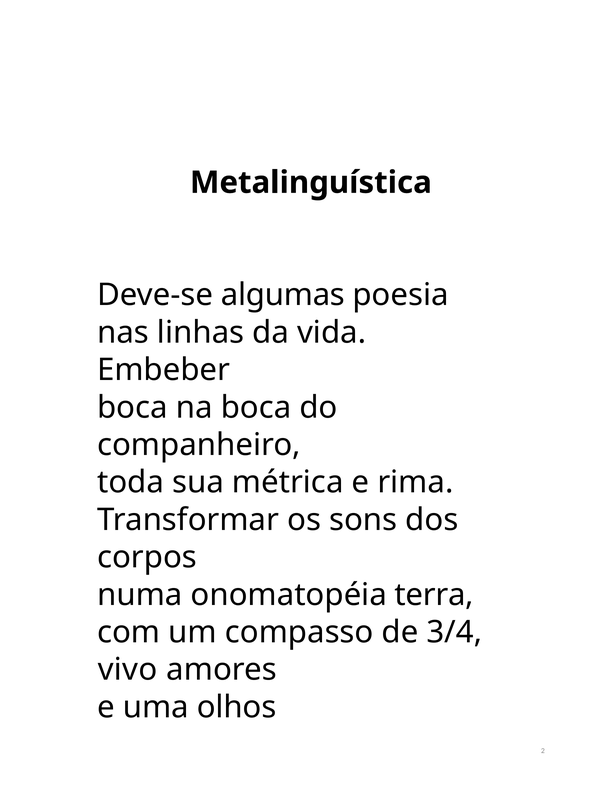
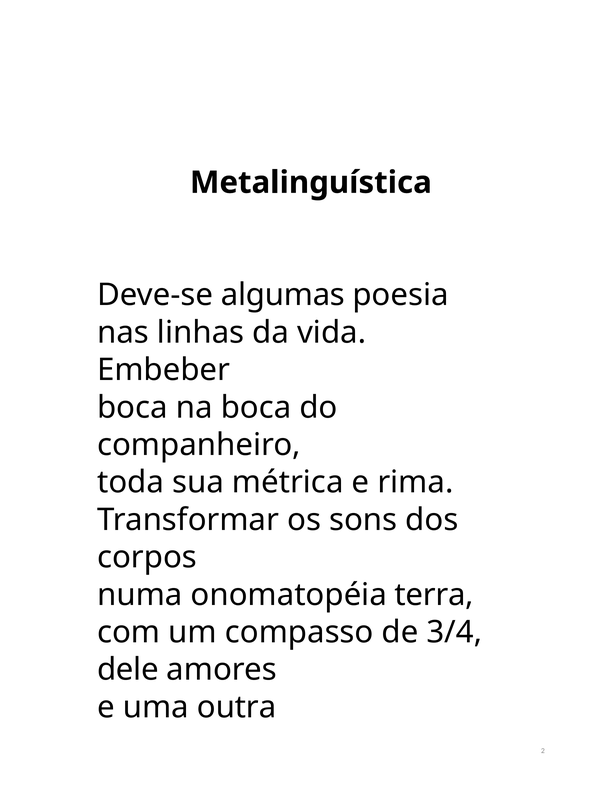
vivo: vivo -> dele (128, 671)
olhos: olhos -> outra (237, 708)
